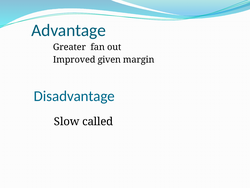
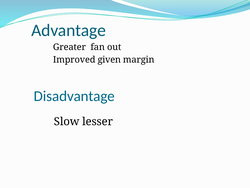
called: called -> lesser (98, 121)
